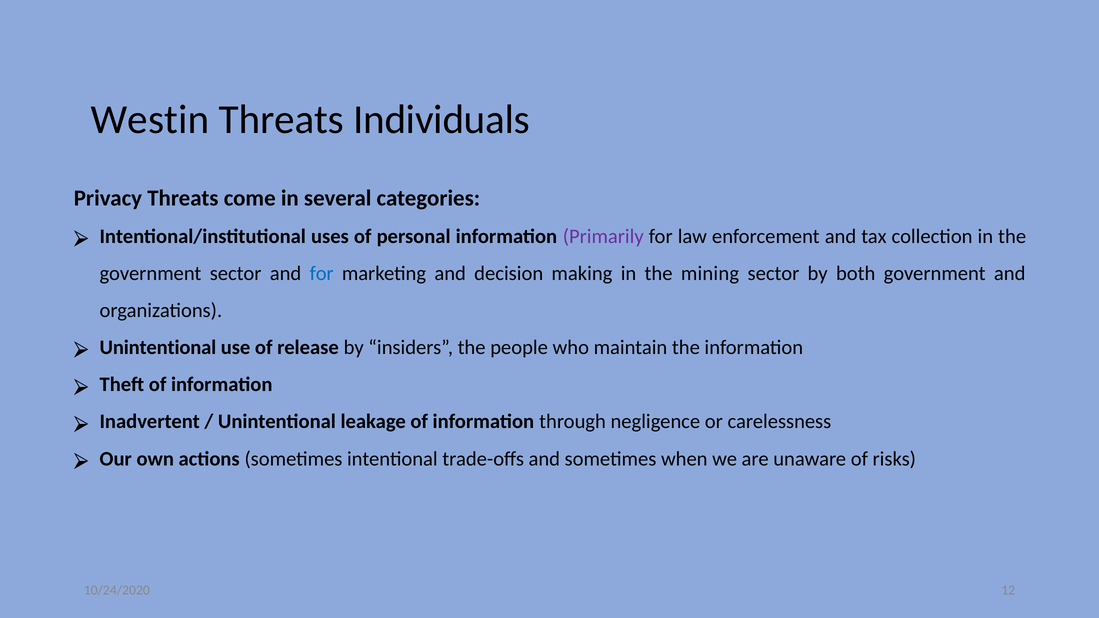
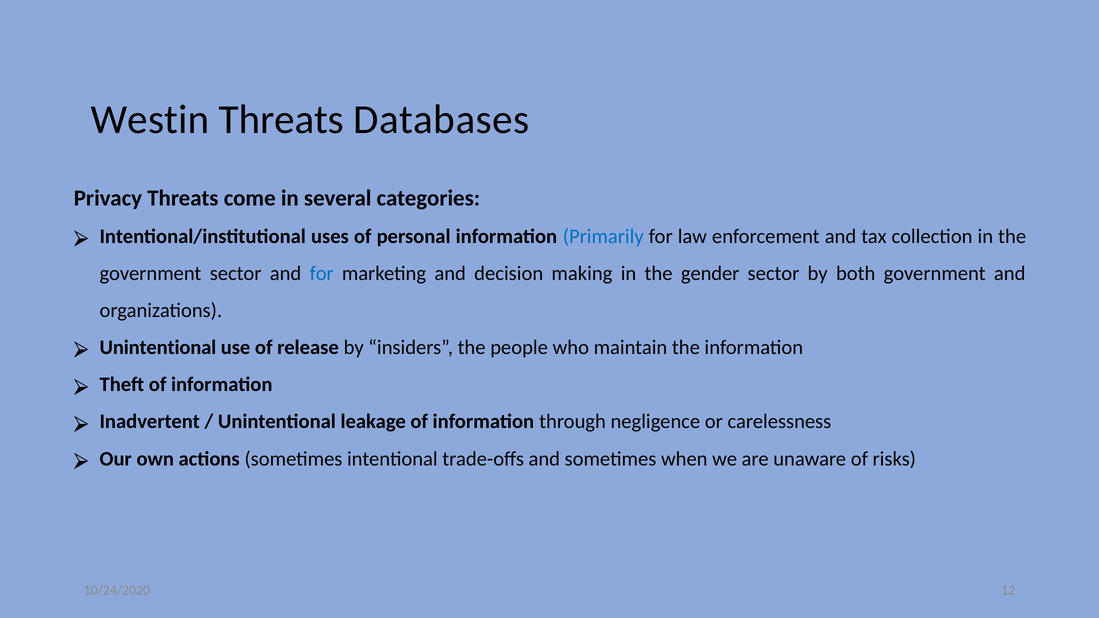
Individuals: Individuals -> Databases (441, 120)
Primarily colour: purple -> blue (603, 236)
mining: mining -> gender (710, 273)
